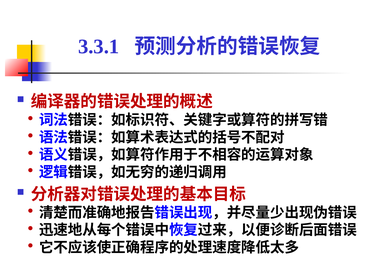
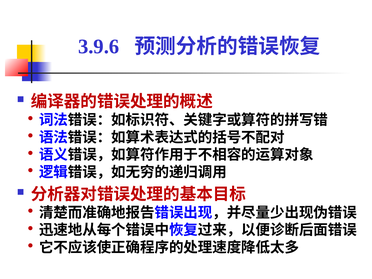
3.3.1: 3.3.1 -> 3.9.6 (99, 47)
